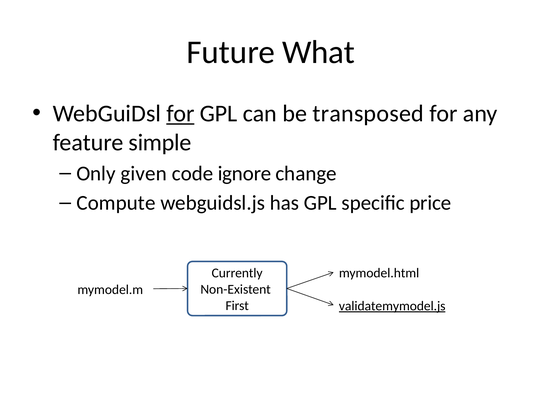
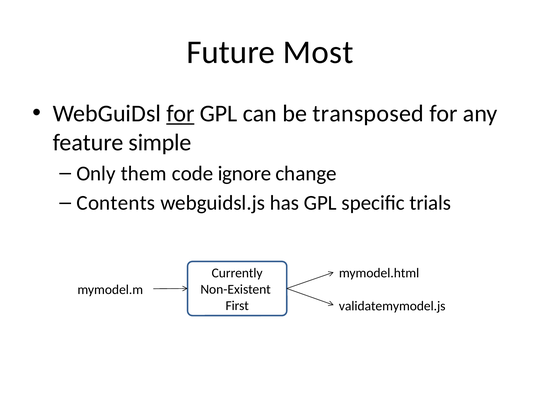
What: What -> Most (318, 52)
given: given -> them (144, 173)
Compute: Compute -> Contents (116, 203)
price: price -> trials (430, 203)
validatemymodel.js underline: present -> none (392, 306)
